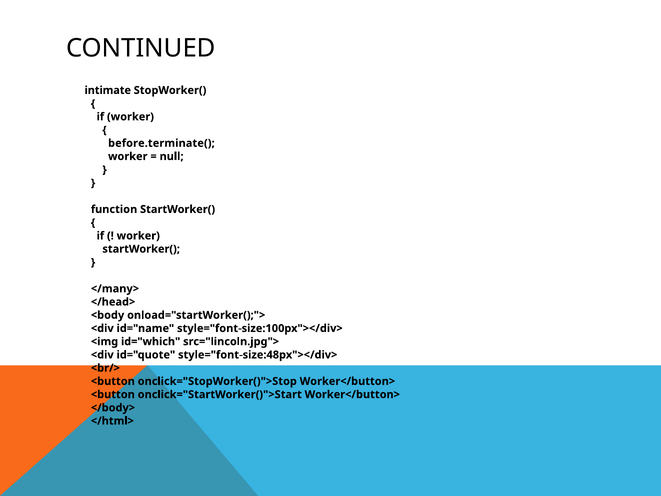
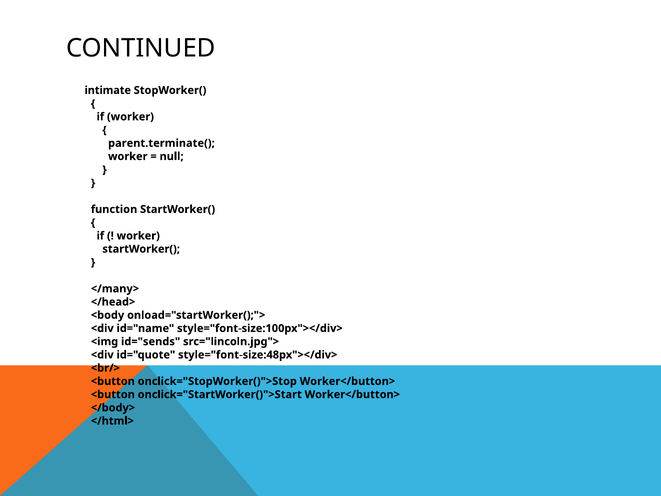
before.terminate(: before.terminate( -> parent.terminate( (161, 143)
id="which: id="which -> id="sends (151, 341)
